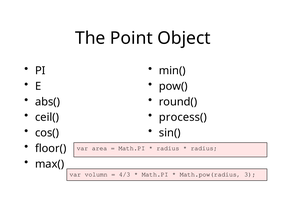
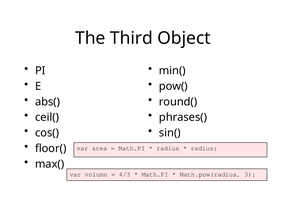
Point: Point -> Third (131, 38)
process(: process( -> phrases( (183, 118)
